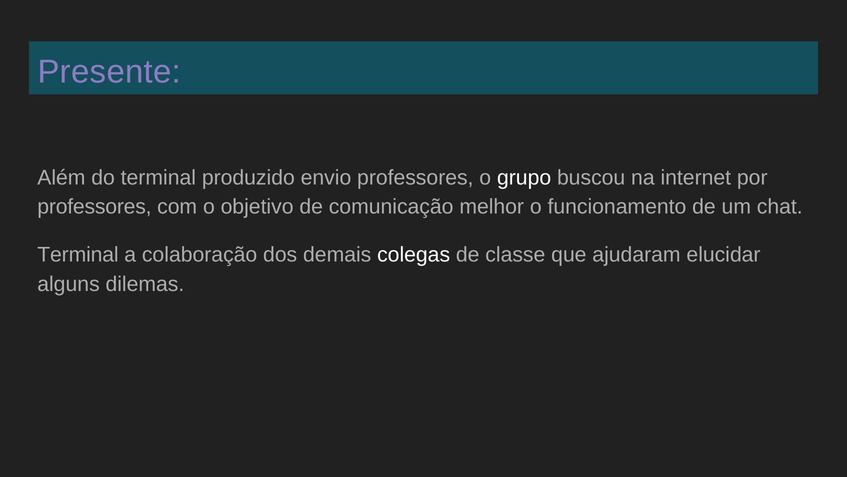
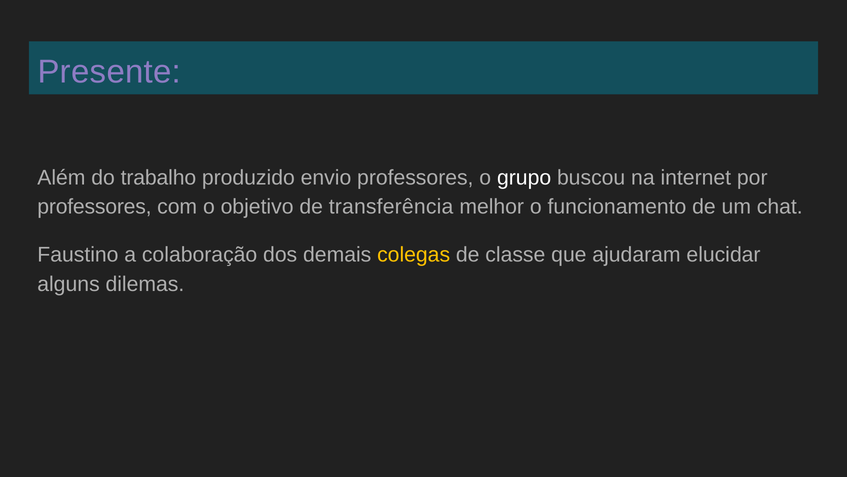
do terminal: terminal -> trabalho (158, 177)
comunicação: comunicação -> transferência (391, 207)
Terminal: Terminal -> Faustino (78, 255)
colegas colour: white -> yellow (414, 255)
